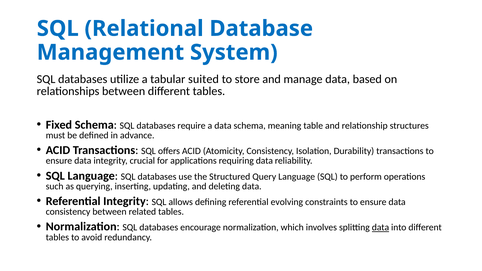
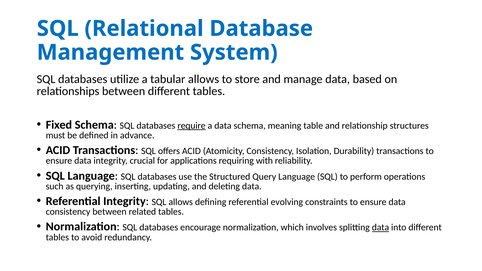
tabular suited: suited -> allows (204, 79)
require underline: none -> present (192, 126)
requiring data: data -> with (264, 161)
